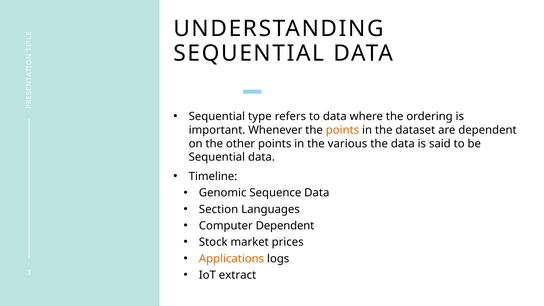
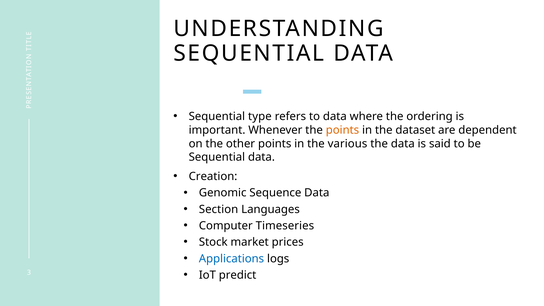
Timeline: Timeline -> Creation (213, 176)
Computer Dependent: Dependent -> Timeseries (285, 226)
Applications colour: orange -> blue (231, 259)
extract: extract -> predict (238, 275)
